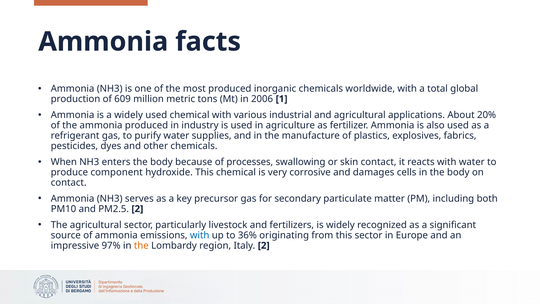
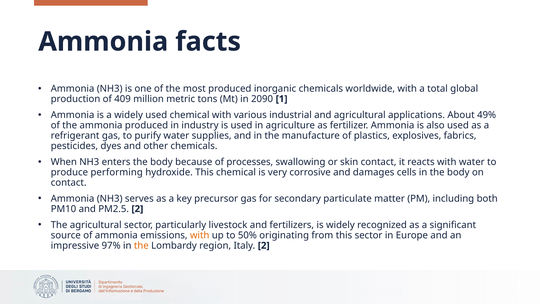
609: 609 -> 409 (123, 99)
2006: 2006 -> 2090 (262, 99)
20%: 20% -> 49% (487, 115)
component: component -> performing (117, 172)
with colour: blue -> orange (200, 235)
36%: 36% -> 50% (247, 235)
